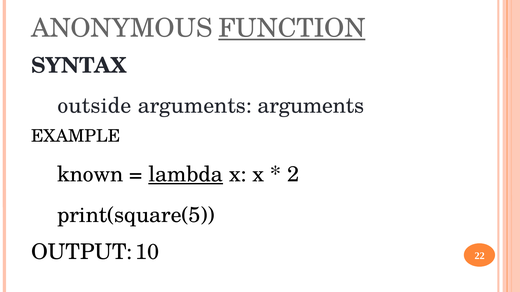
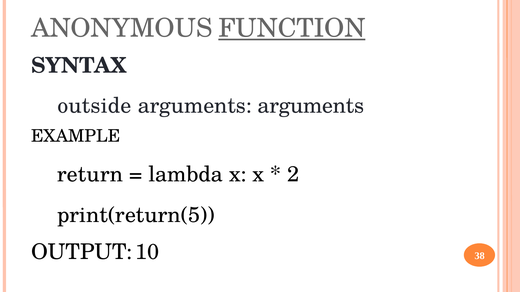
known: known -> return (90, 175)
lambda underline: present -> none (186, 175)
print(square(5: print(square(5 -> print(return(5 (136, 215)
22: 22 -> 38 (480, 256)
